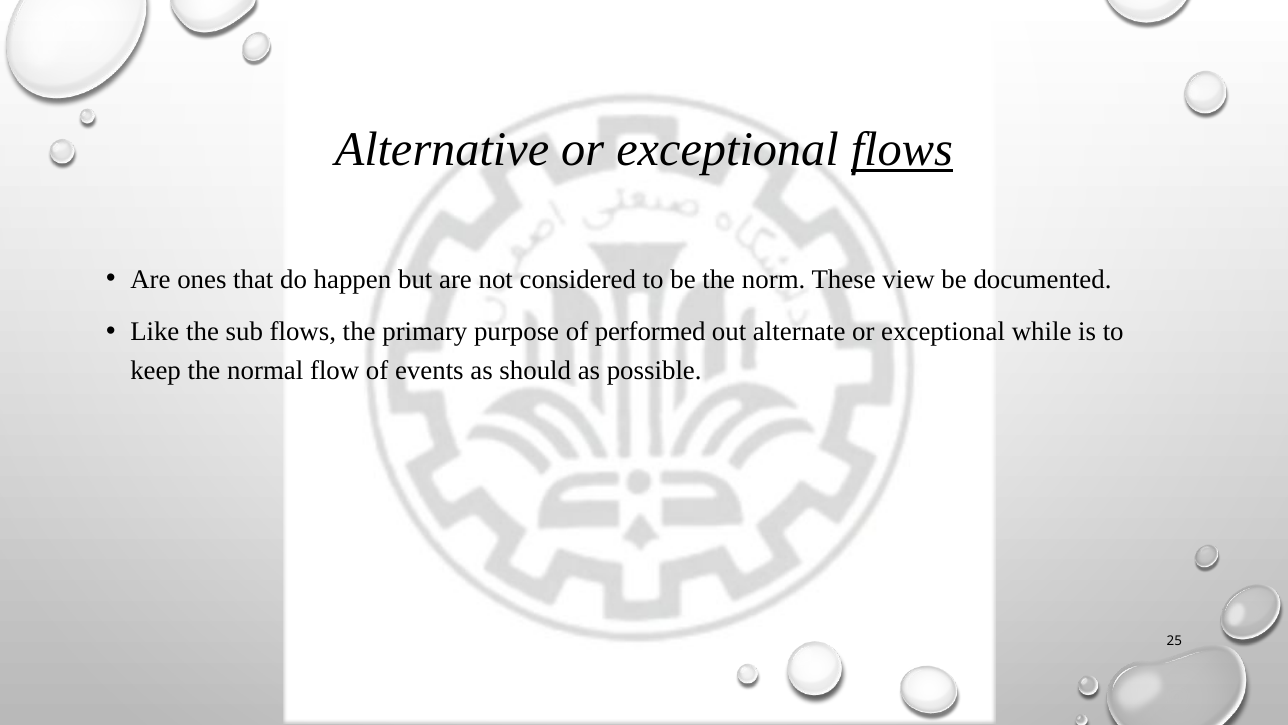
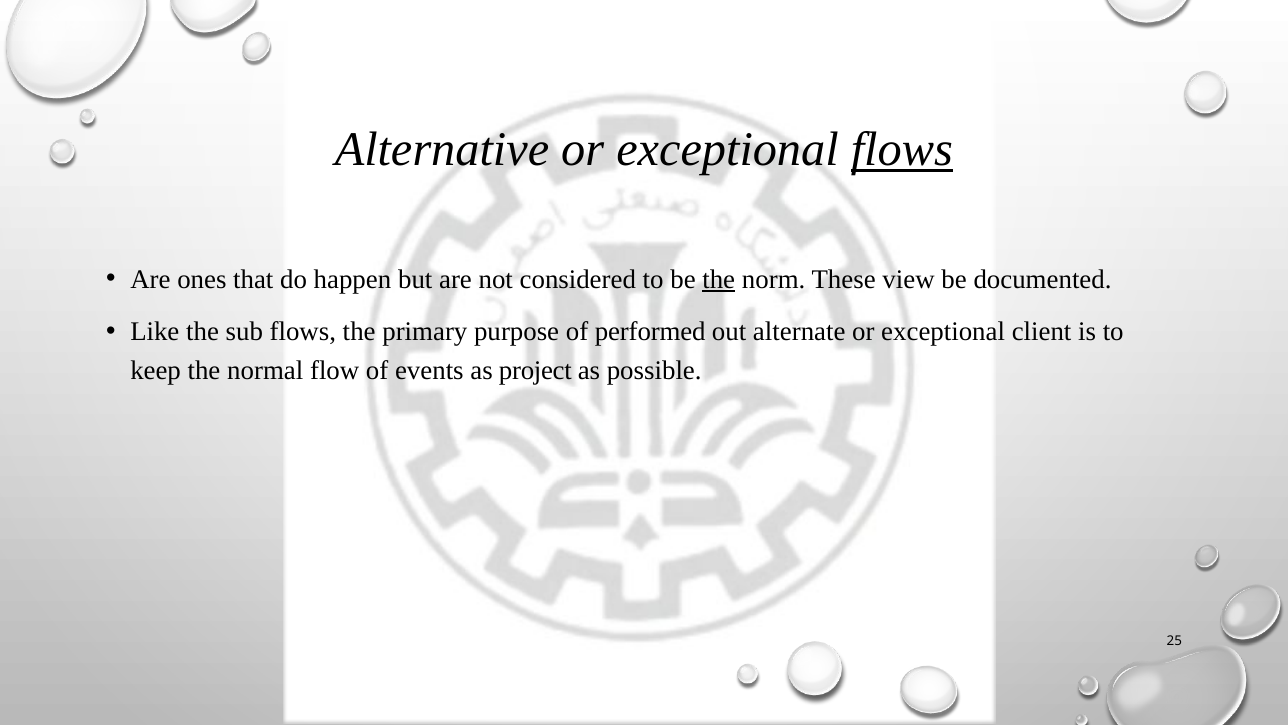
the underline: none -> present (719, 279)
while: while -> client (1042, 331)
should: should -> project (535, 370)
